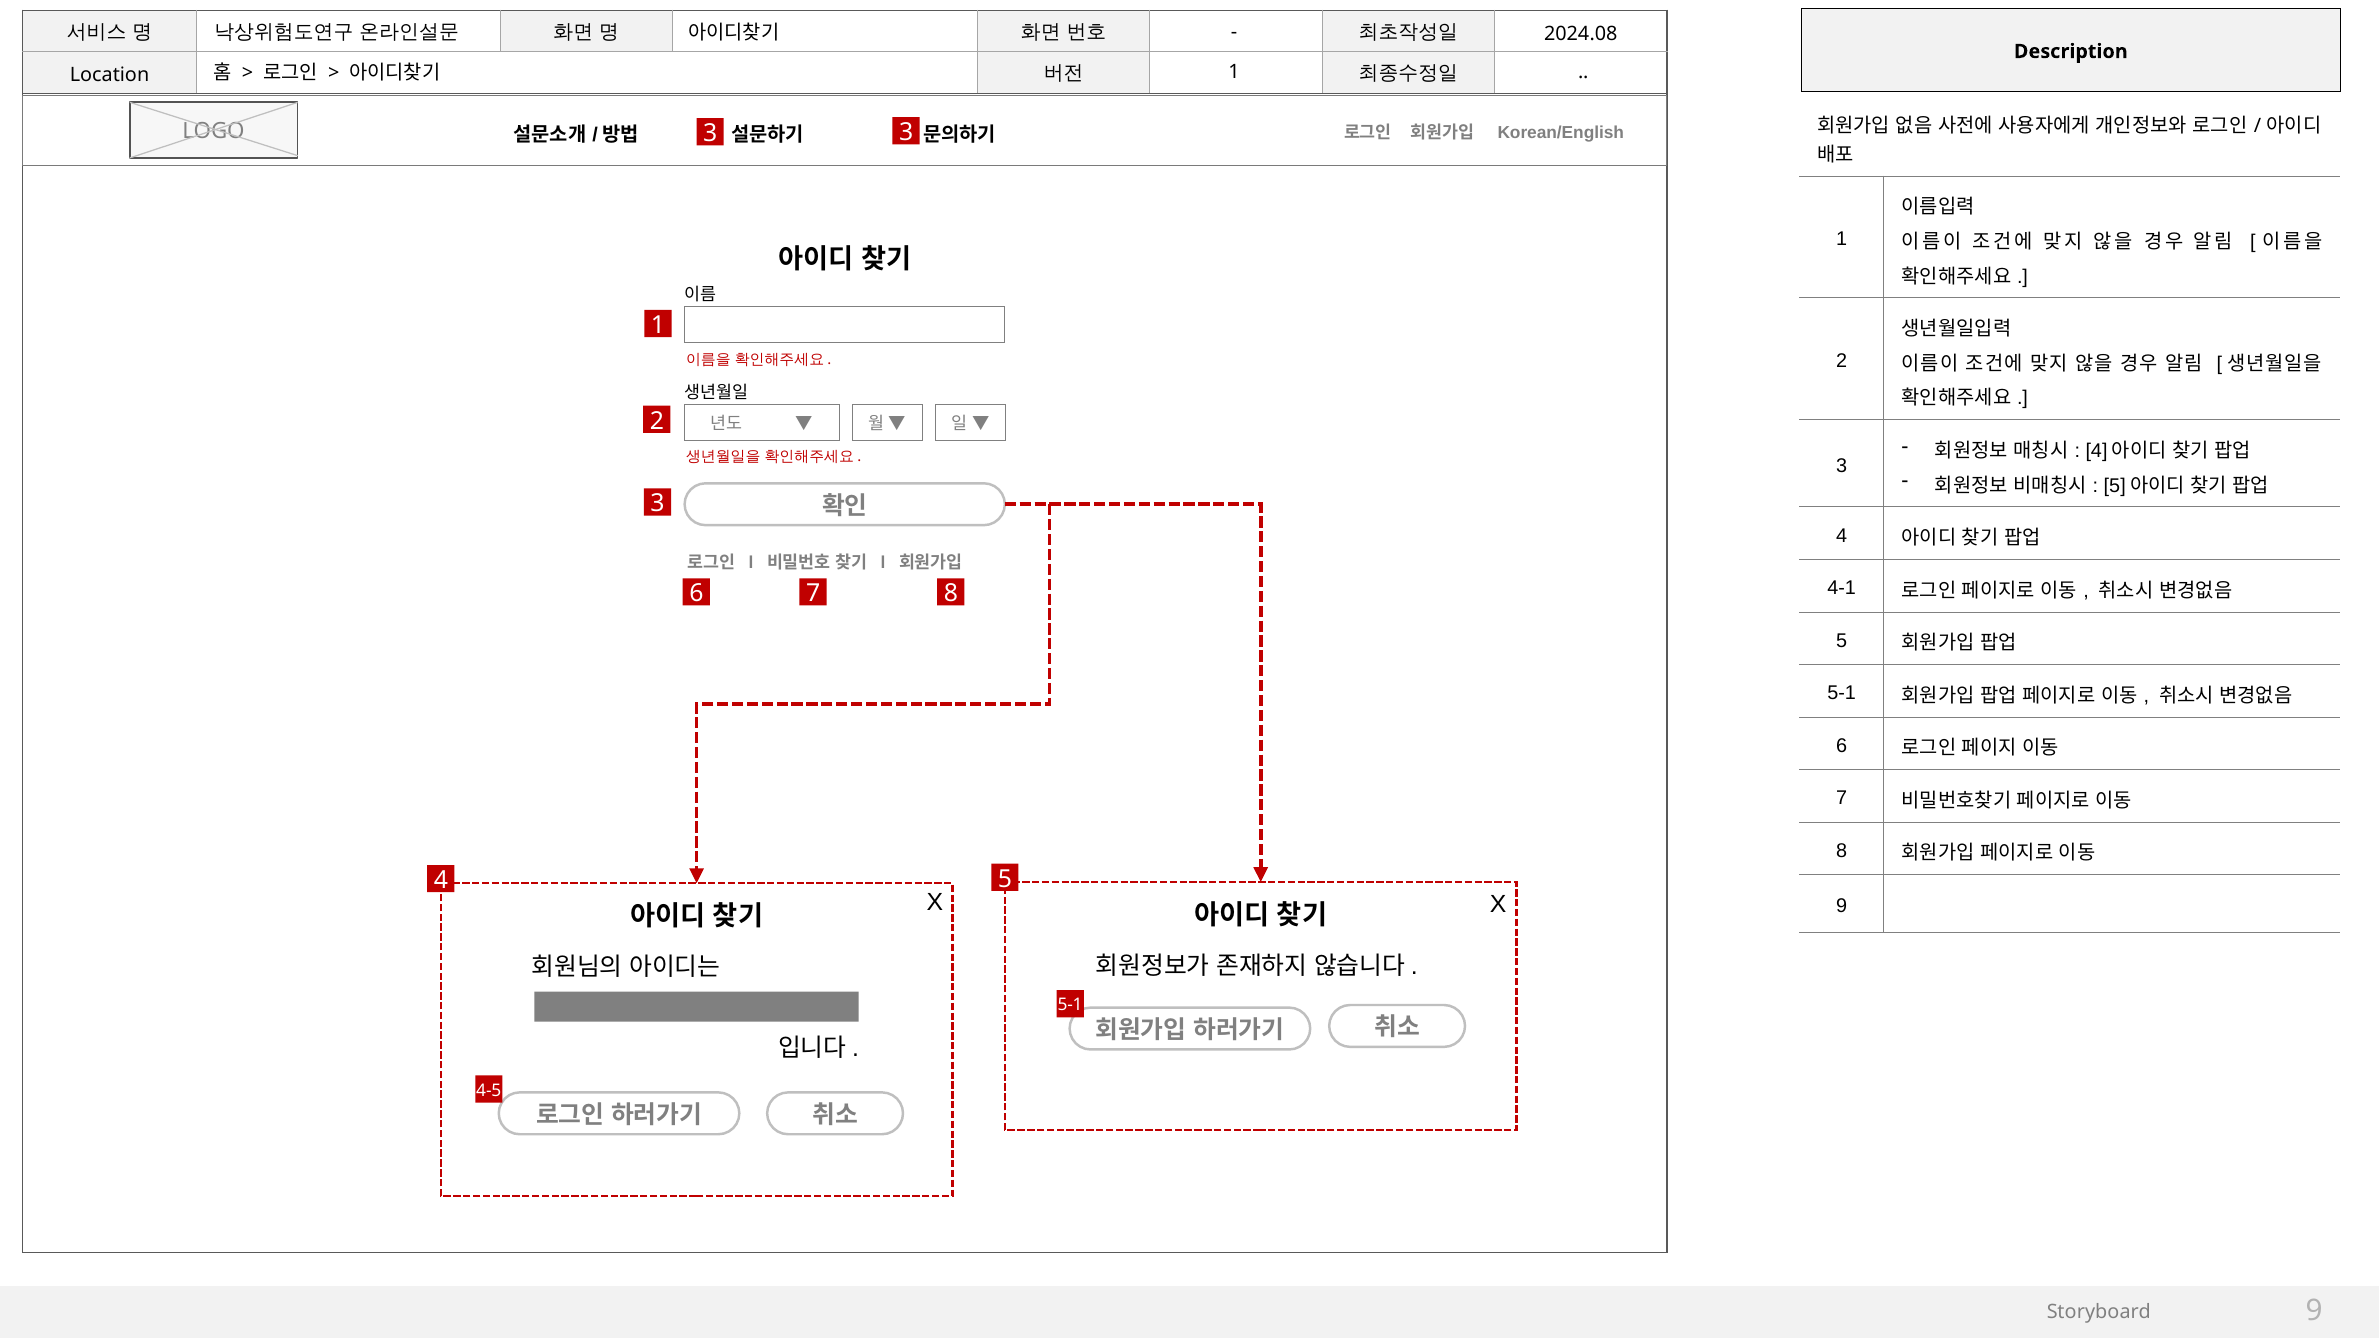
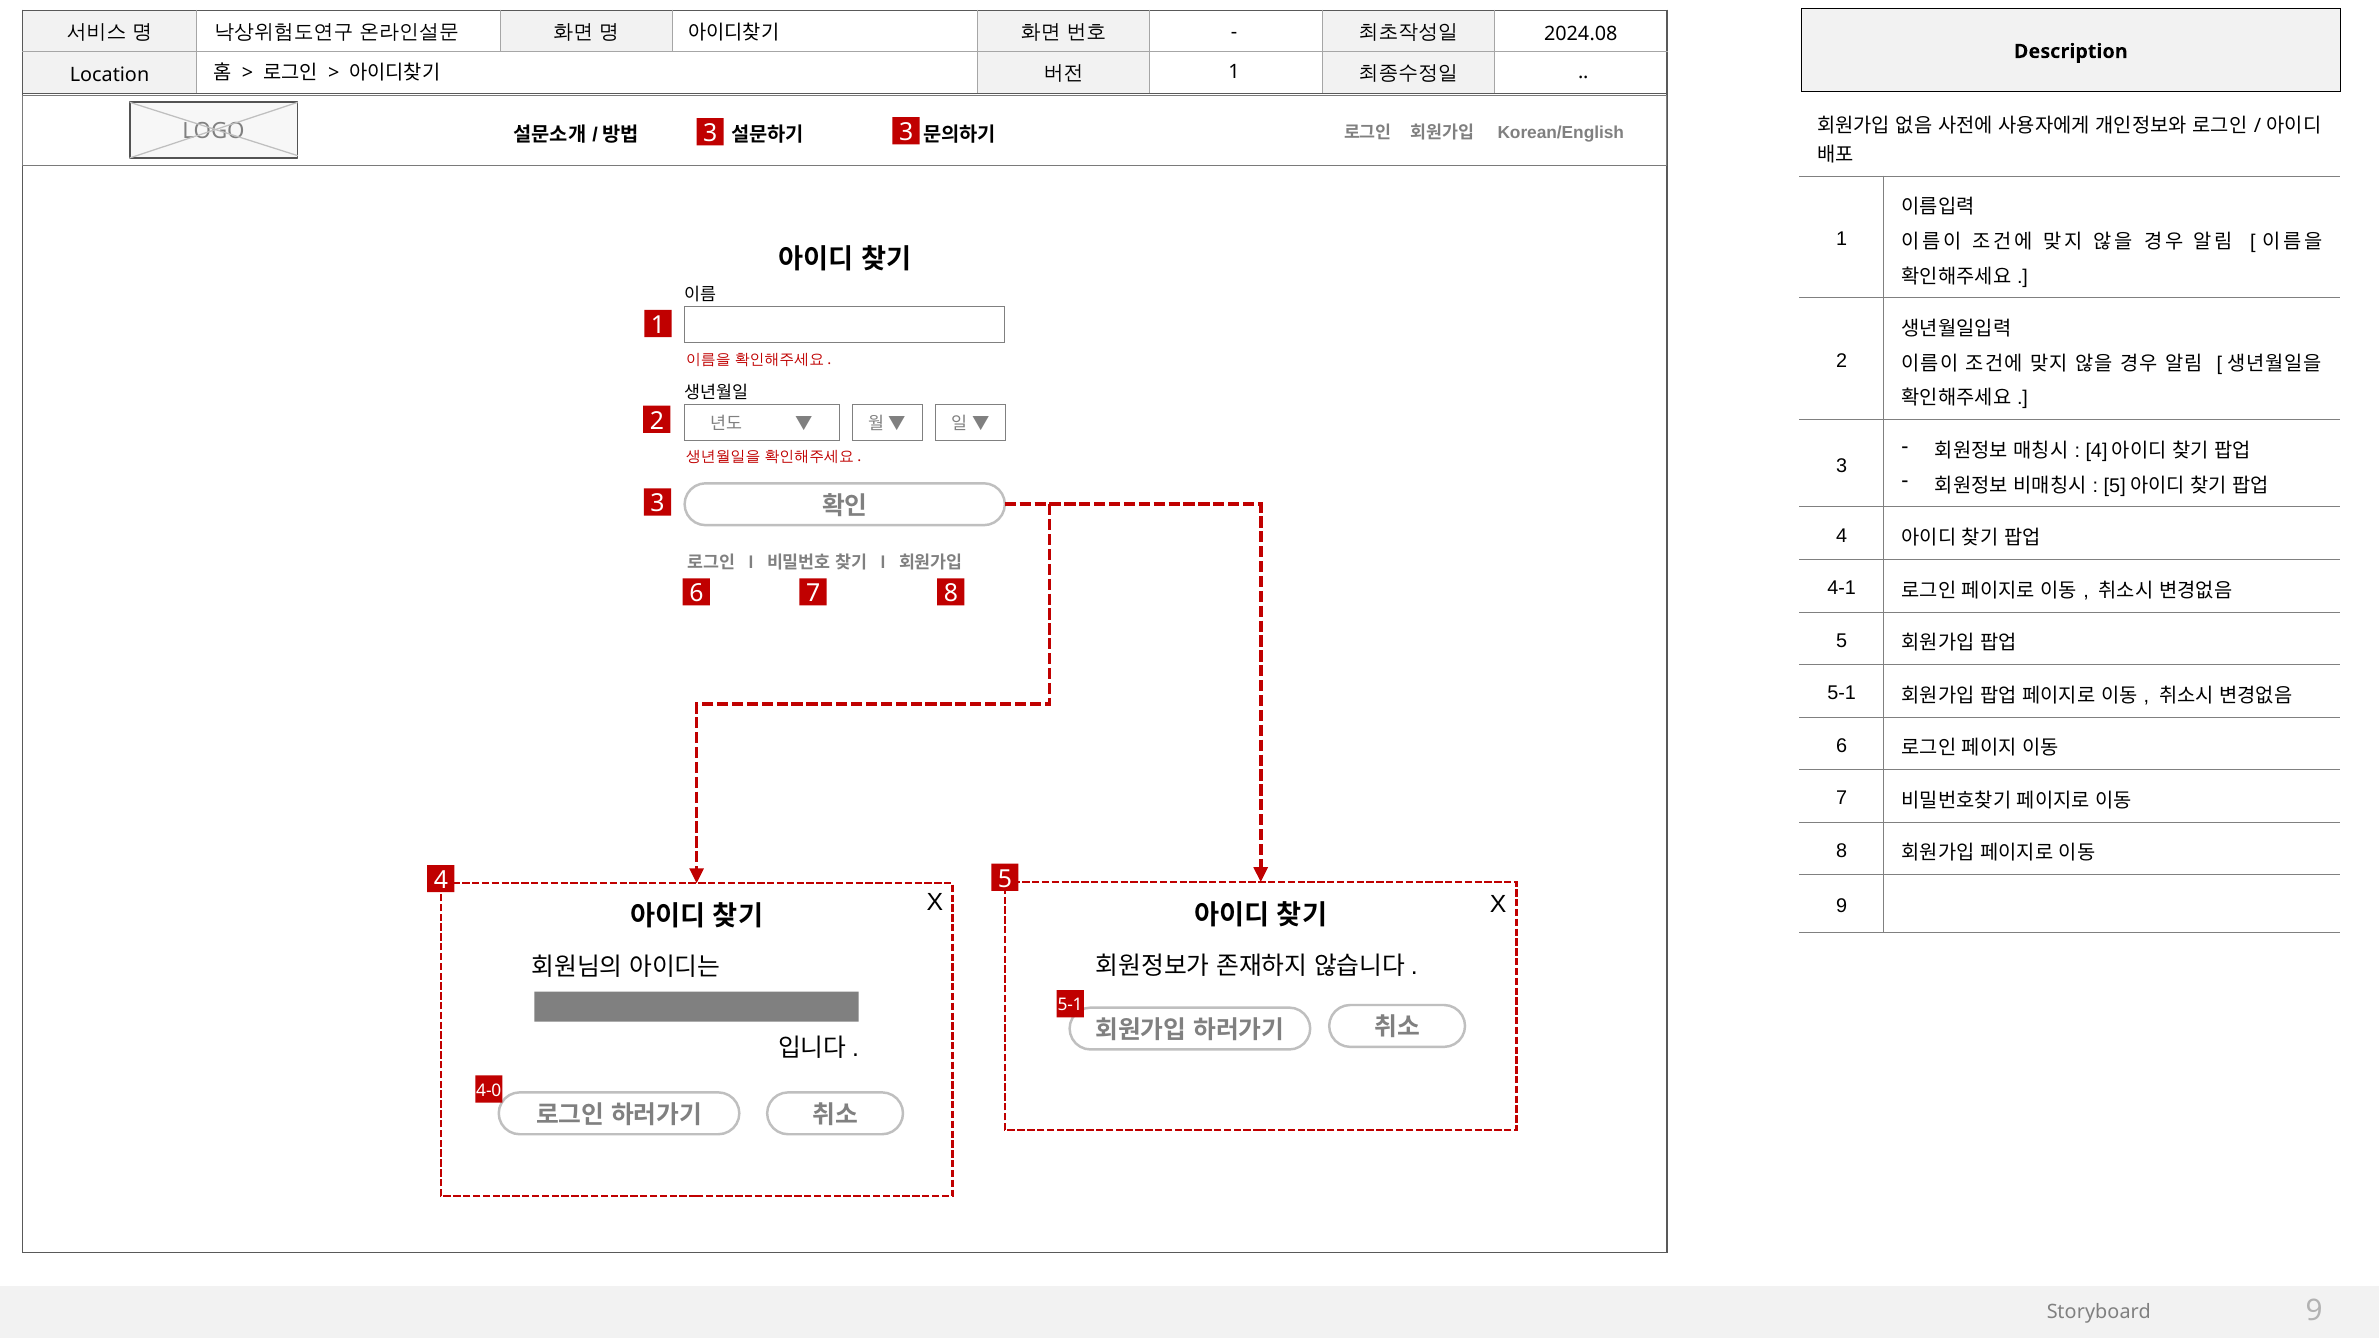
4-5: 4-5 -> 4-0 (489, 1090)
